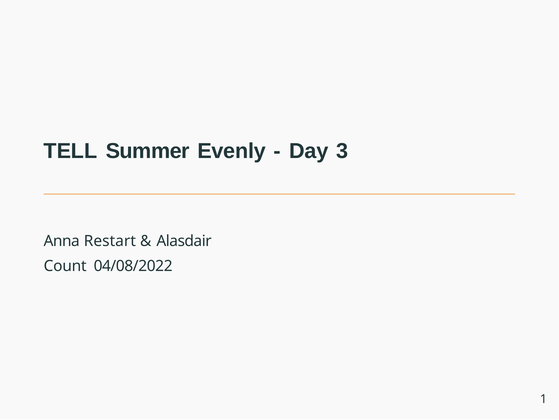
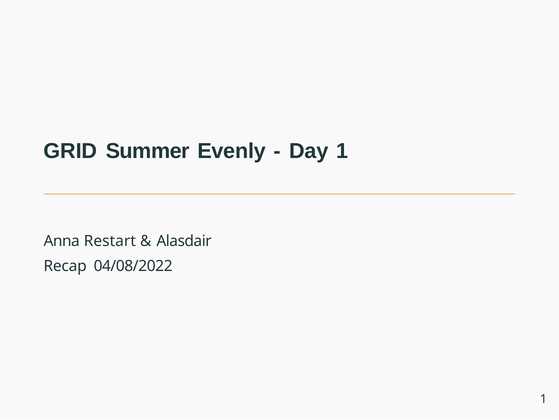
TELL: TELL -> GRID (70, 151)
Day 3: 3 -> 1 (342, 151)
Count: Count -> Recap (65, 266)
